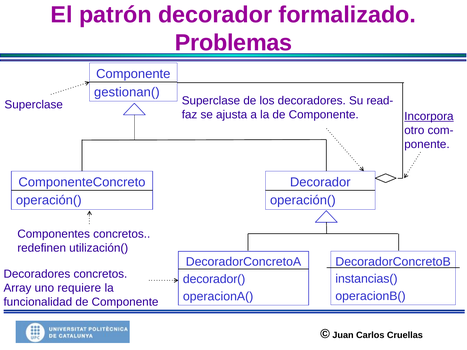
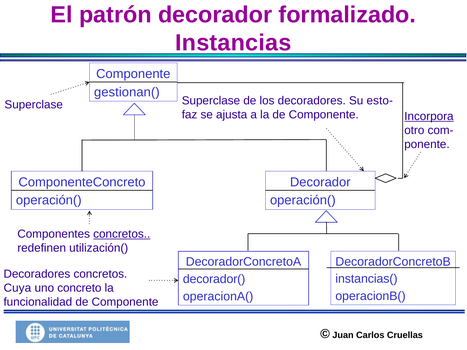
Problemas: Problemas -> Instancias (233, 43)
read-: read- -> esto- (380, 101)
concretos underline: none -> present (122, 234)
Array: Array -> Cuya (17, 288)
requiere: requiere -> concreto (79, 288)
